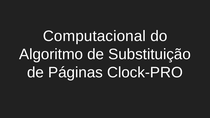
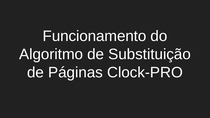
Computacional: Computacional -> Funcionamento (94, 36)
